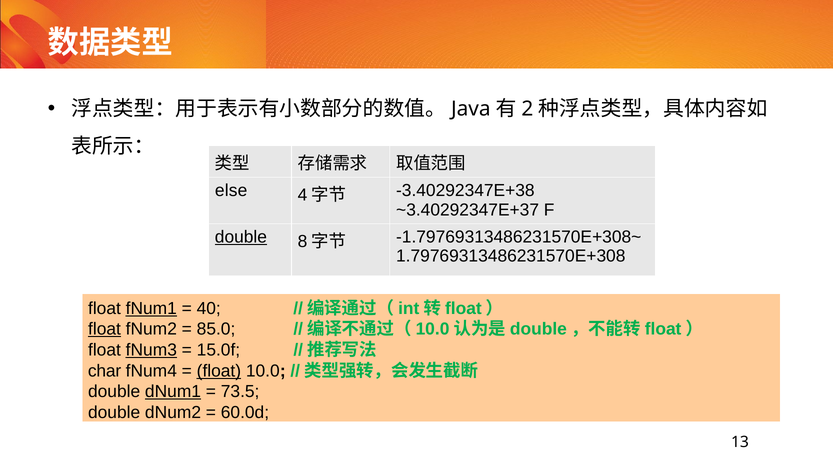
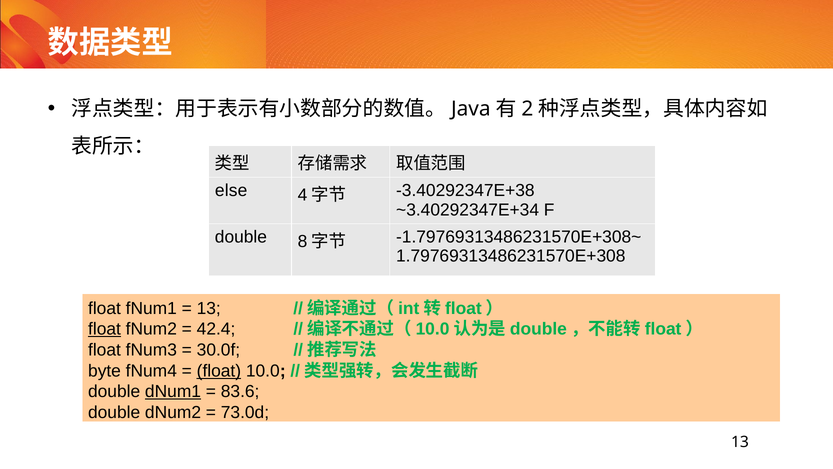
~3.40292347E+37: ~3.40292347E+37 -> ~3.40292347E+34 (468, 210)
double underline: present -> none (241, 237)
fNum1 underline: present -> none (151, 308)
40: 40 -> 13 (209, 308)
85.0: 85.0 -> 42.4 (216, 329)
fNum3 underline: present -> none (151, 350)
15.0f: 15.0f -> 30.0f (218, 350)
char: char -> byte (104, 371)
73.5: 73.5 -> 83.6 (240, 391)
60.0d: 60.0d -> 73.0d (245, 412)
